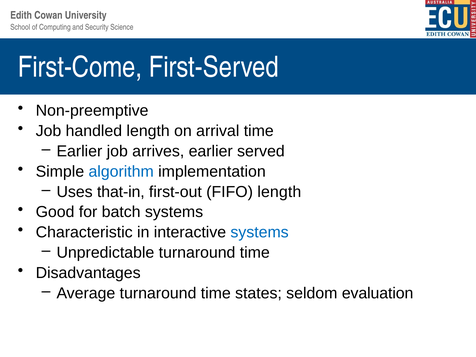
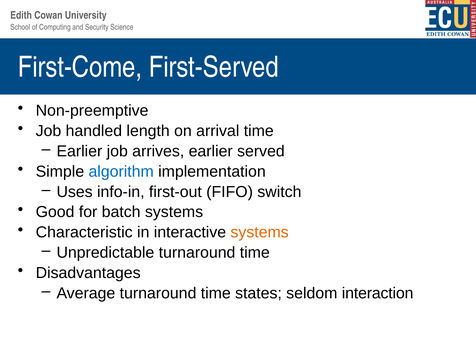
that-in: that-in -> info-in (121, 192)
FIFO length: length -> switch (279, 192)
systems colour: blue -> orange (260, 232)
evaluation: evaluation -> interaction (378, 293)
